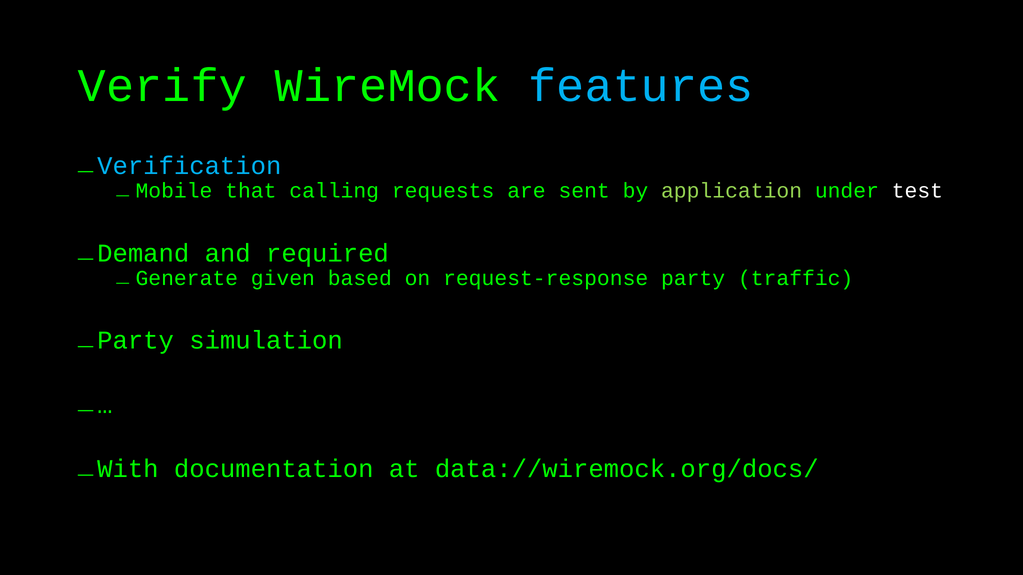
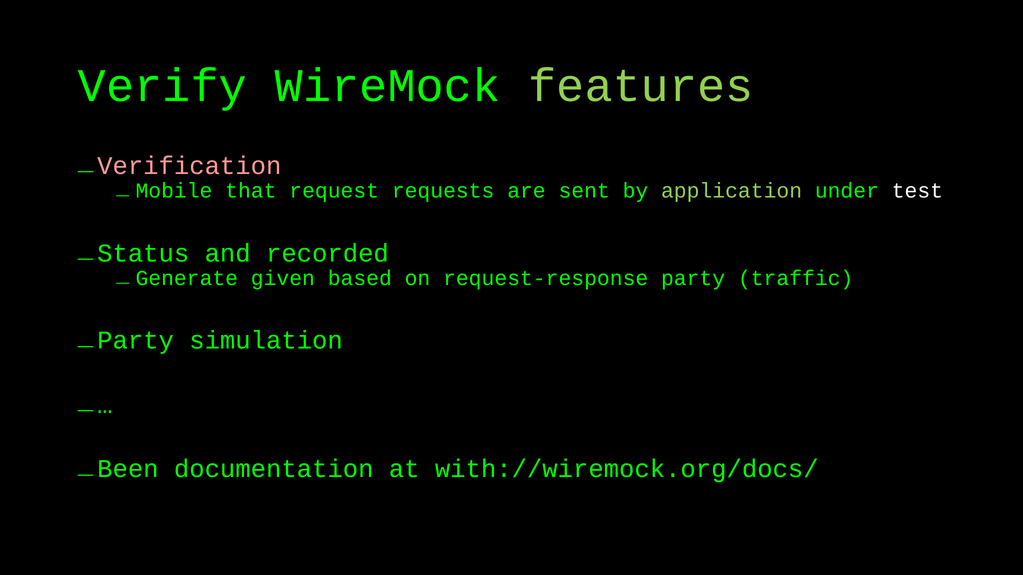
features colour: light blue -> light green (641, 86)
Verification colour: light blue -> pink (189, 166)
calling: calling -> request (334, 191)
Demand: Demand -> Status (143, 253)
required: required -> recorded (327, 253)
With: With -> Been (128, 469)
data://wiremock.org/docs/: data://wiremock.org/docs/ -> with://wiremock.org/docs/ (627, 469)
